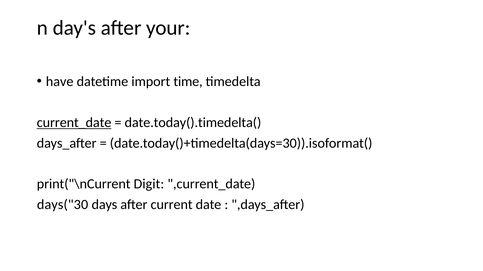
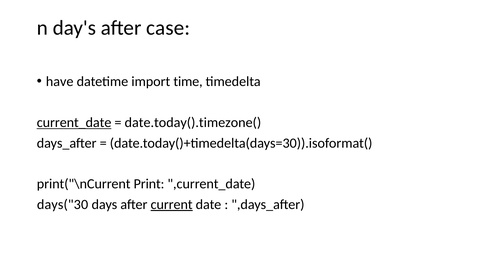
your: your -> case (168, 28)
date.today().timedelta(: date.today().timedelta( -> date.today().timezone( (193, 123)
Digit: Digit -> Print (149, 184)
current underline: none -> present (172, 205)
